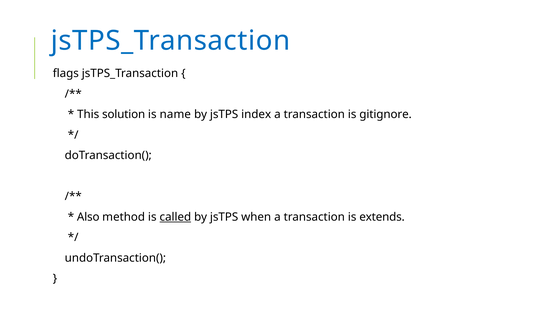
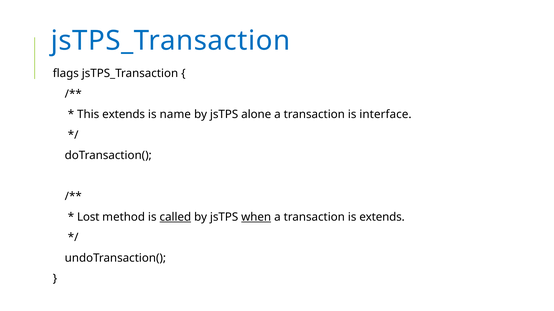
This solution: solution -> extends (124, 115)
index: index -> alone (256, 115)
gitignore: gitignore -> interface (385, 115)
Also: Also -> Lost (88, 217)
when underline: none -> present (256, 217)
